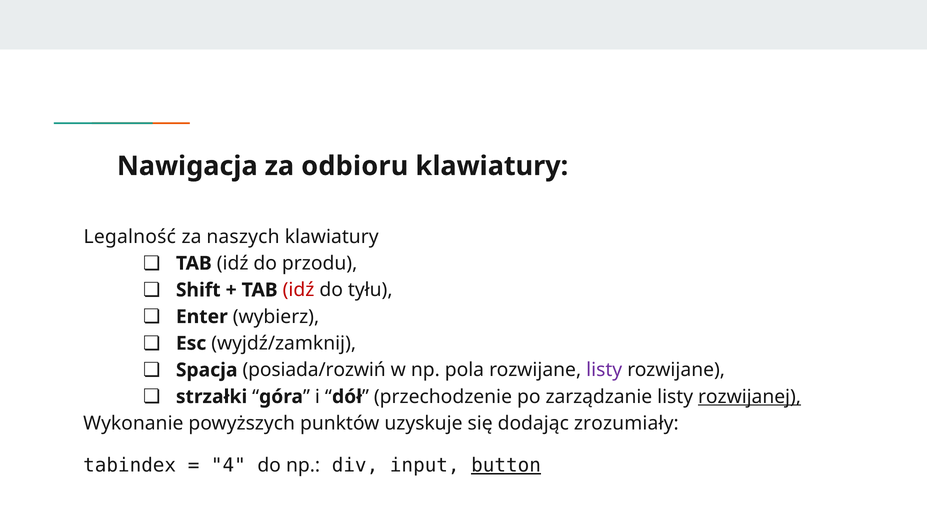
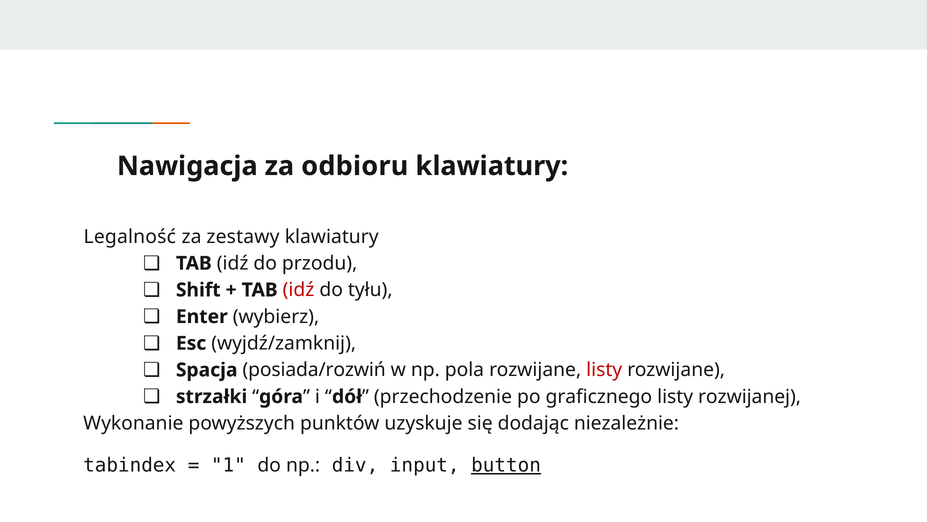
naszych: naszych -> zestawy (243, 236)
listy colour: purple -> red (604, 370)
zarządzanie: zarządzanie -> graficznego (599, 396)
rozwijanej underline: present -> none (750, 396)
zrozumiały: zrozumiały -> niezależnie (626, 423)
4: 4 -> 1 (228, 465)
